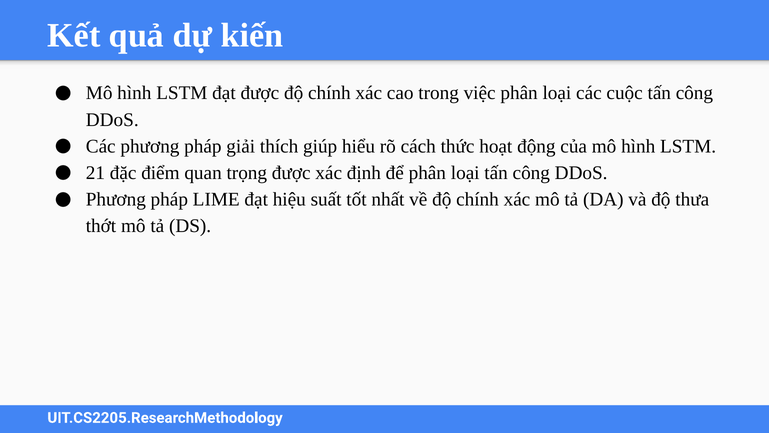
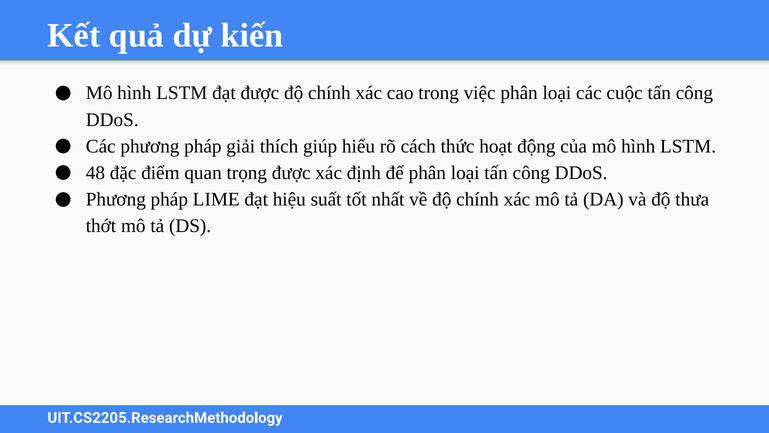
21: 21 -> 48 (95, 173)
